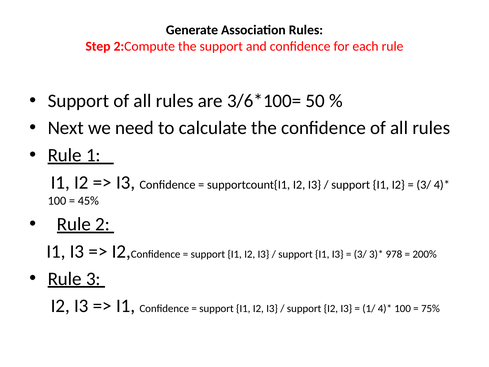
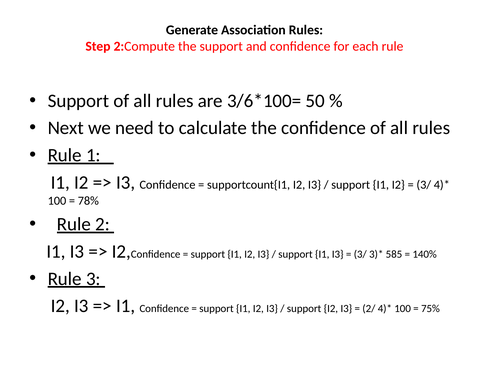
45%: 45% -> 78% (88, 201)
978: 978 -> 585 (394, 254)
200%: 200% -> 140% (425, 254)
1/: 1/ -> 2/ (369, 308)
